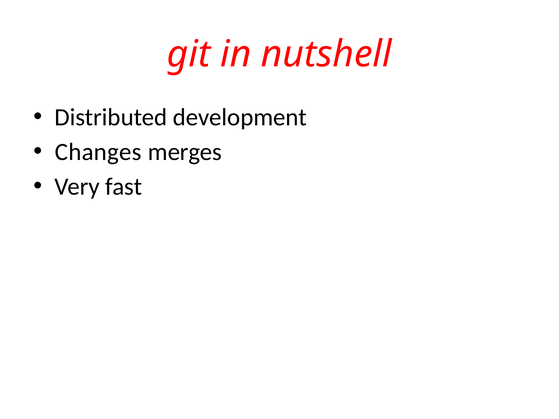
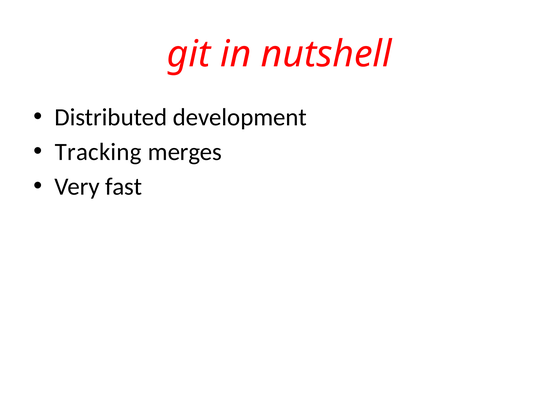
Changes: Changes -> Tracking (98, 152)
